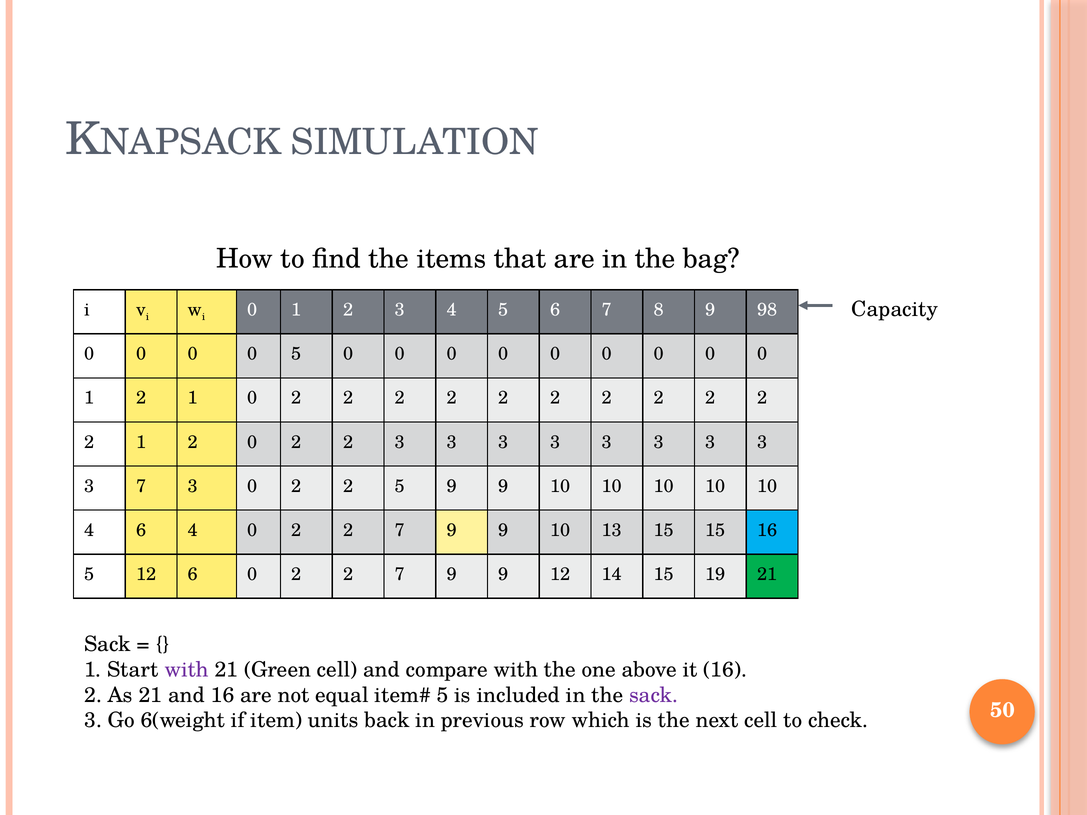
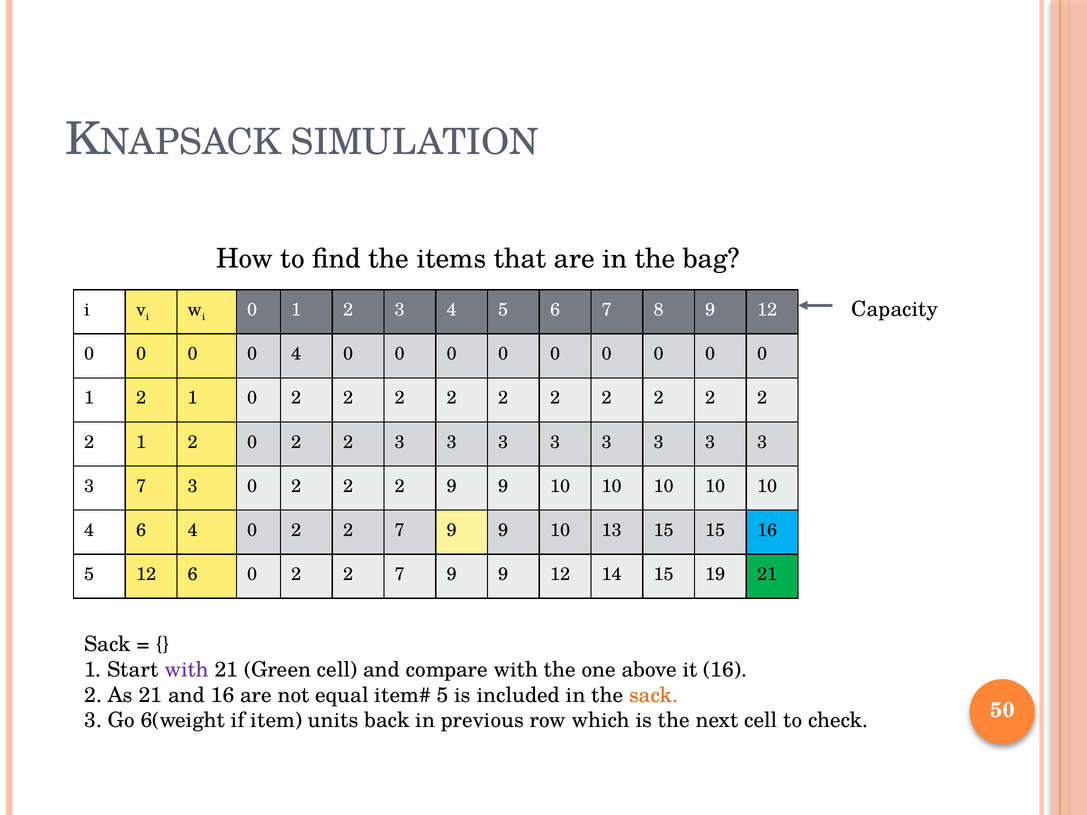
8 9 98: 98 -> 12 (767, 310)
0 5: 5 -> 4 (296, 354)
5: 5 -> 2 (400, 486)
sack colour: purple -> orange (654, 695)
